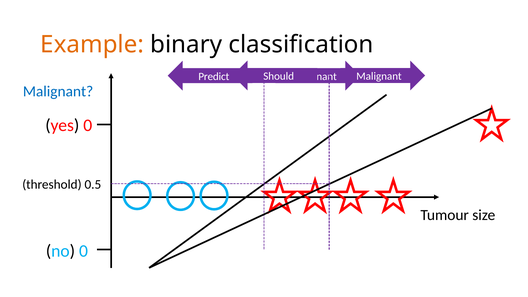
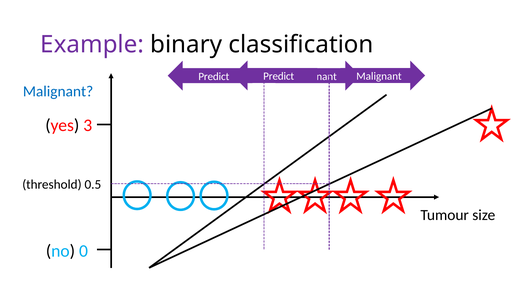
Example colour: orange -> purple (92, 44)
Should: Should -> Predict (279, 76)
yes 0: 0 -> 3 (88, 125)
